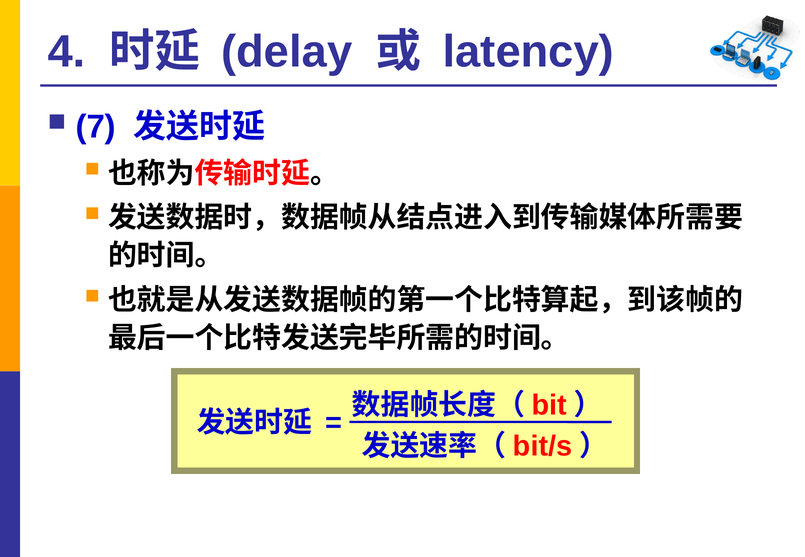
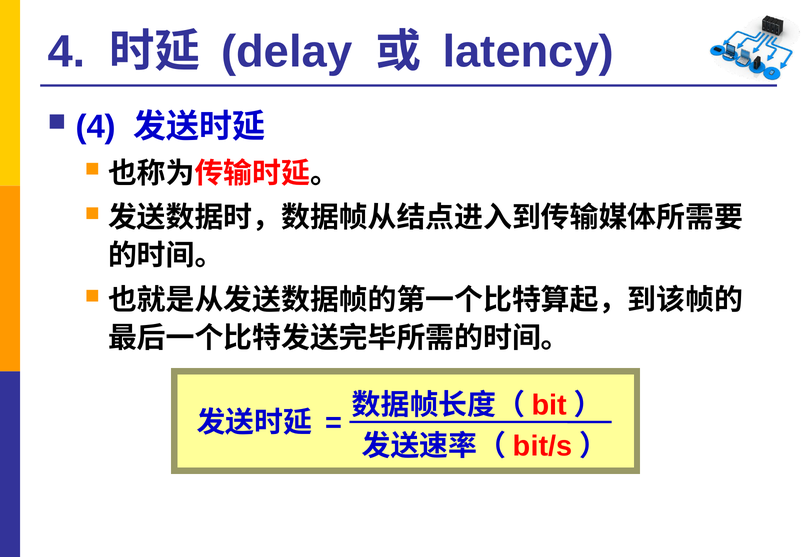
7: 7 -> 4 (96, 127)
